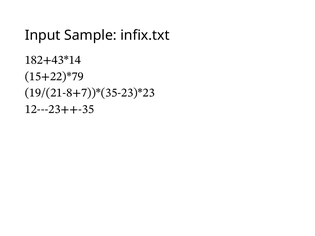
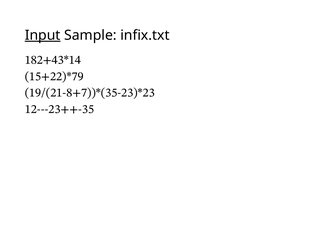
Input underline: none -> present (43, 35)
